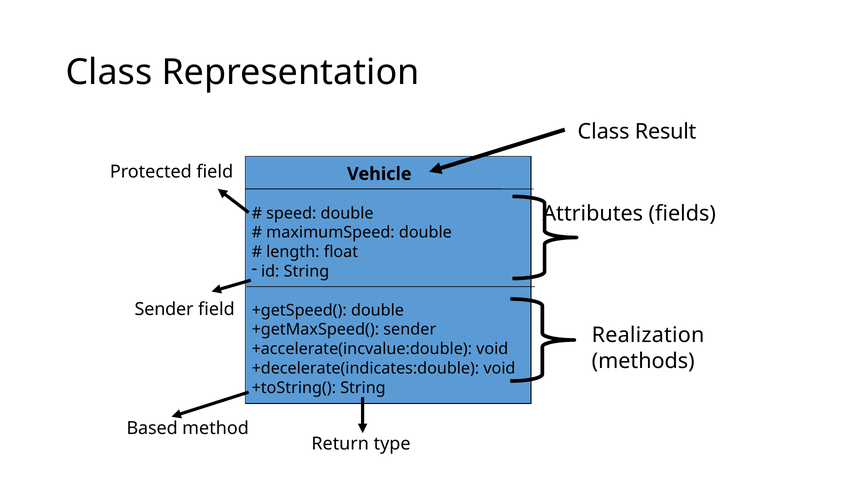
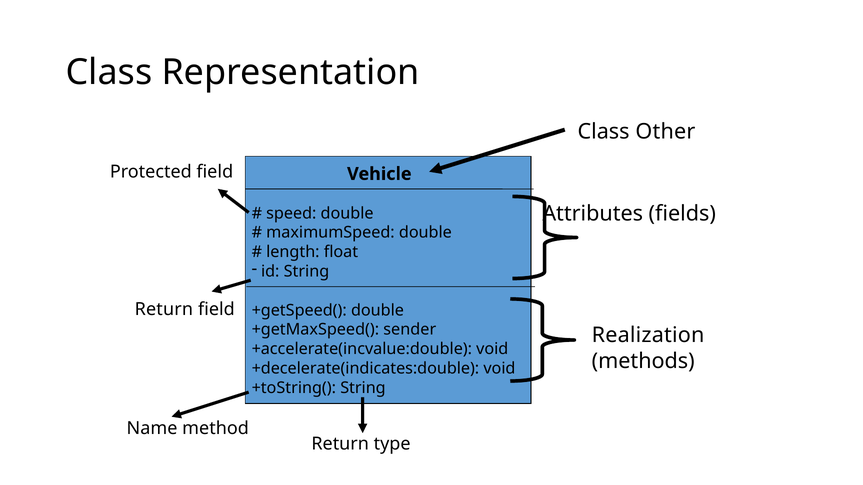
Result: Result -> Other (665, 132)
Sender: Sender -> Return (164, 310)
Based: Based -> Name (152, 429)
